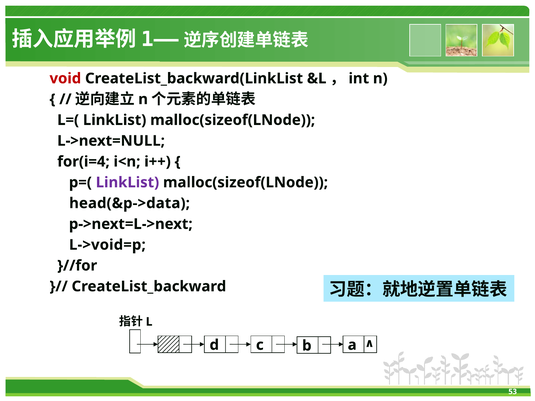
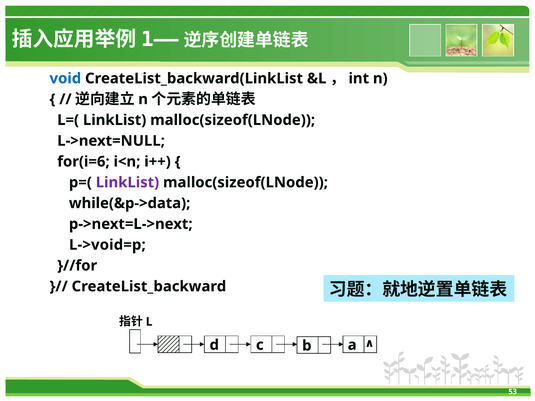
void colour: red -> blue (65, 78)
for(i=4: for(i=4 -> for(i=6 (83, 162)
head(&p->data: head(&p->data -> while(&p->data (130, 203)
